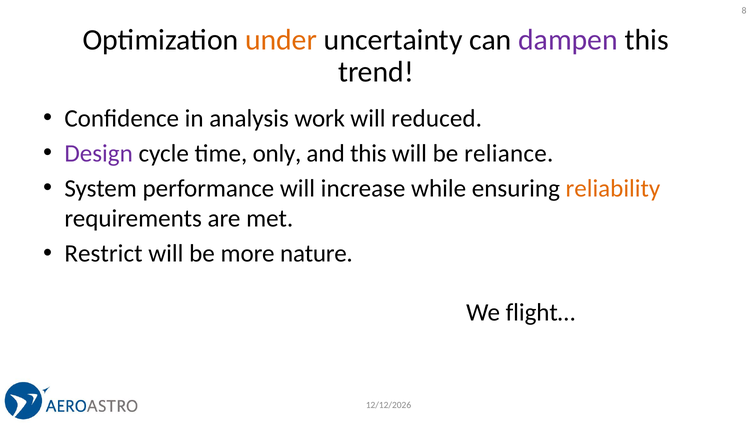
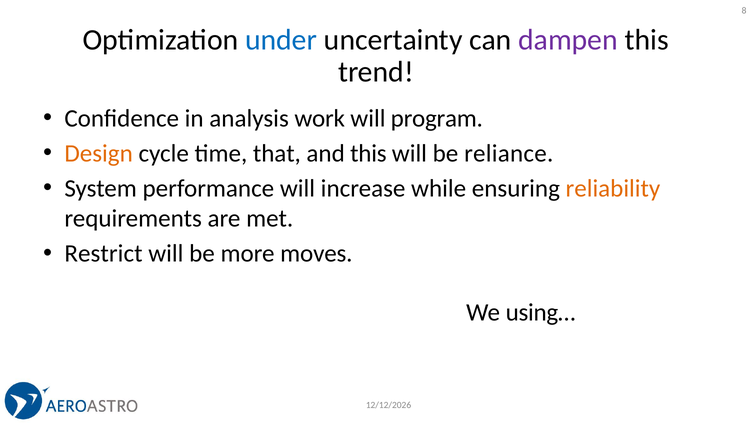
under colour: orange -> blue (281, 40)
reduced: reduced -> program (437, 118)
Design colour: purple -> orange (99, 153)
only: only -> that (277, 153)
nature: nature -> moves (316, 254)
flight…: flight… -> using… (540, 313)
